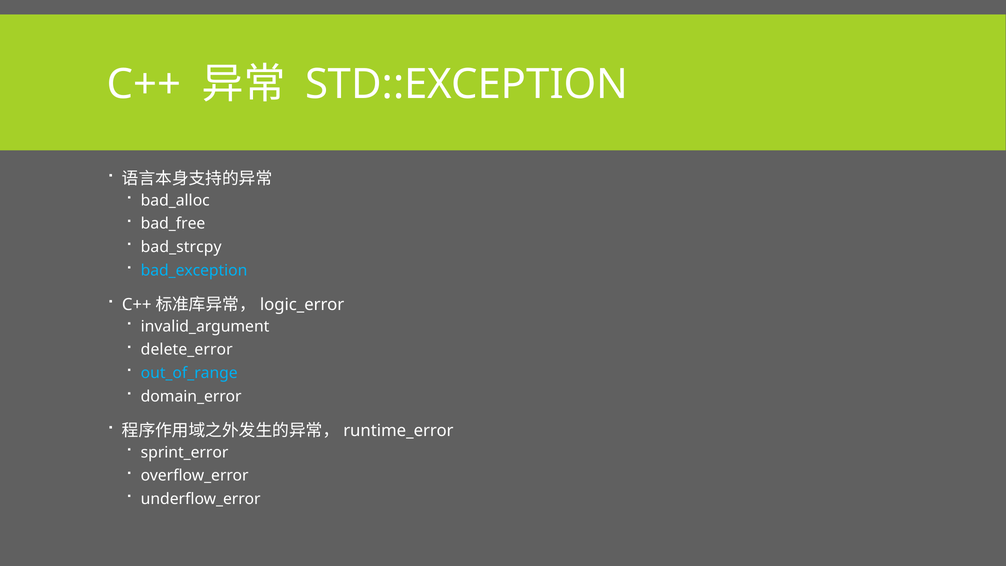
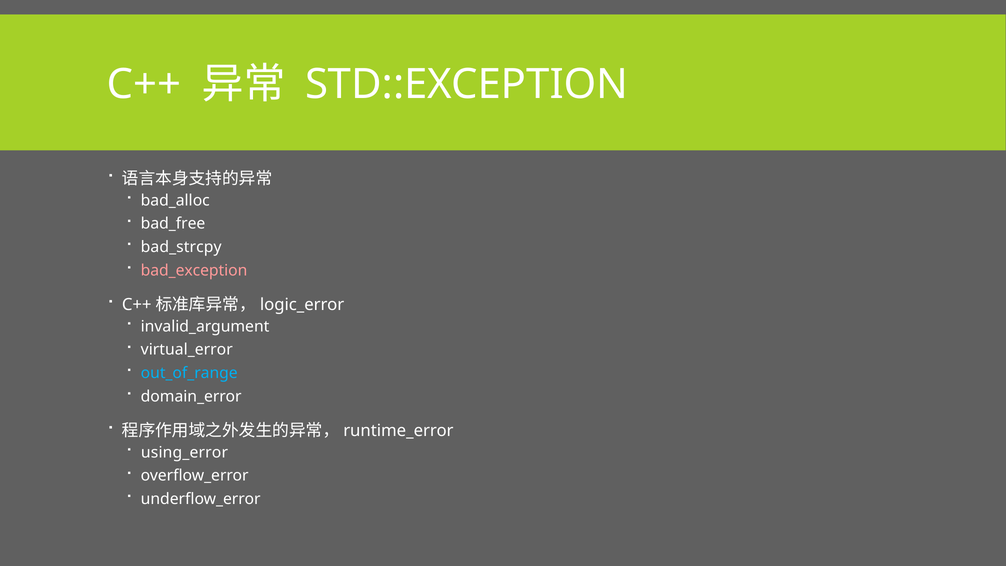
bad_exception colour: light blue -> pink (194, 270)
delete_error: delete_error -> virtual_error (187, 350)
sprint_error: sprint_error -> using_error (184, 452)
